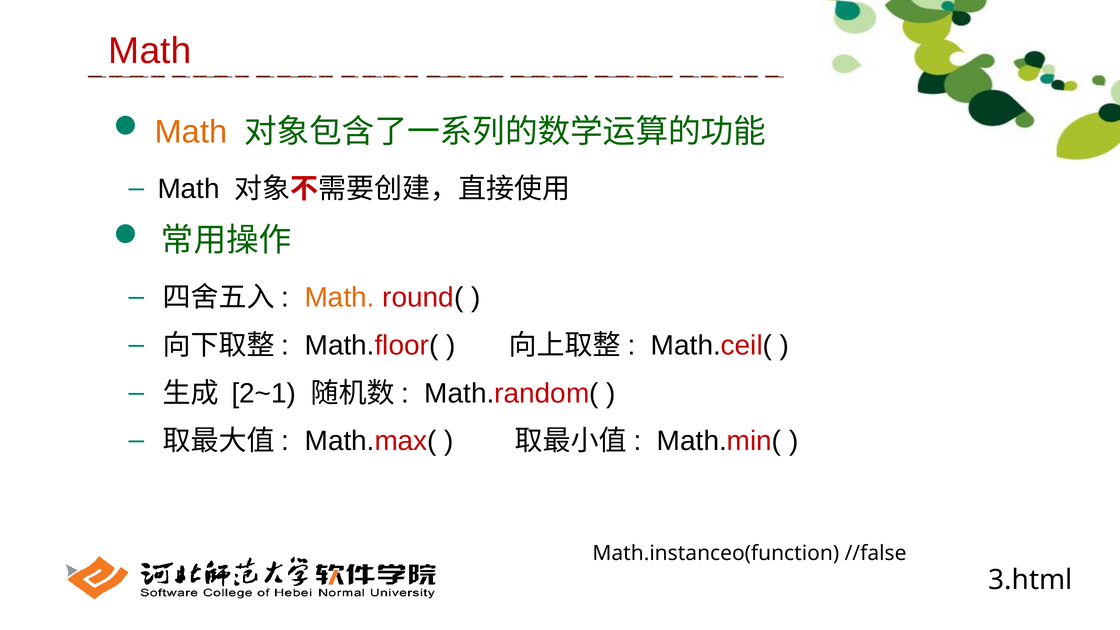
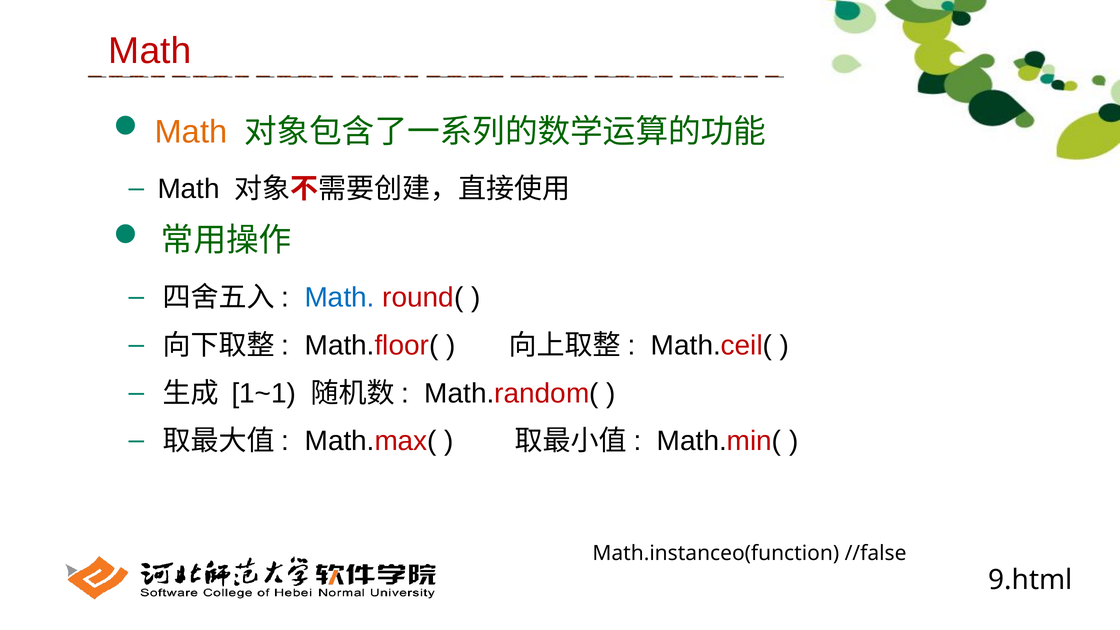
Math colour: orange -> blue (340, 298)
2~1: 2~1 -> 1~1 (264, 393)
3.html: 3.html -> 9.html (1030, 580)
